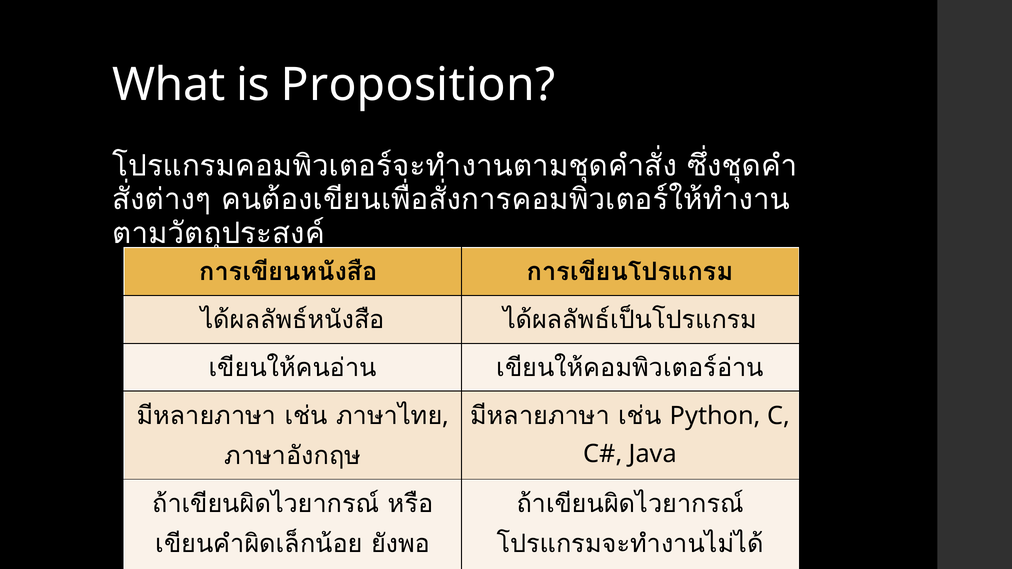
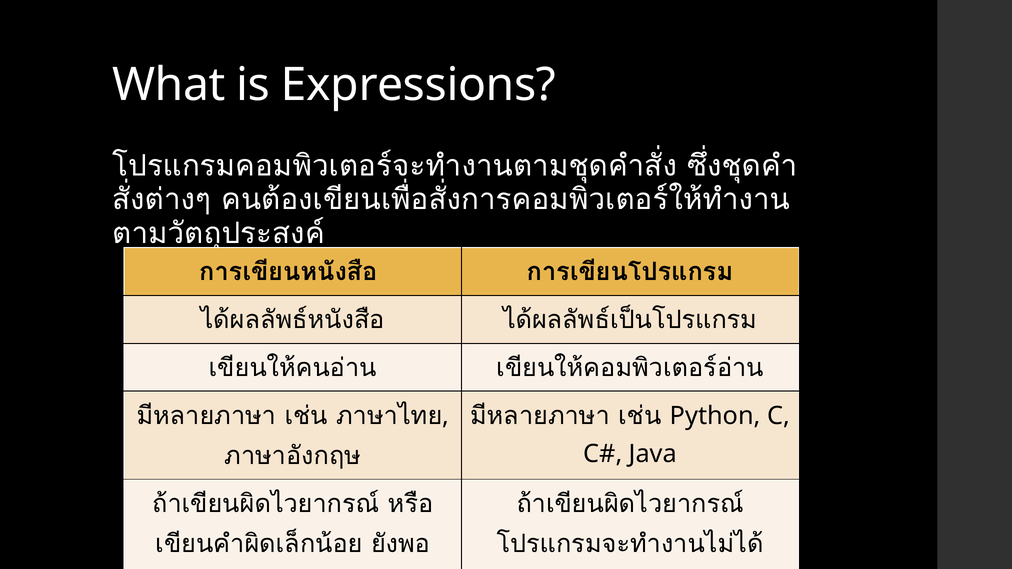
Proposition: Proposition -> Expressions (418, 85)
